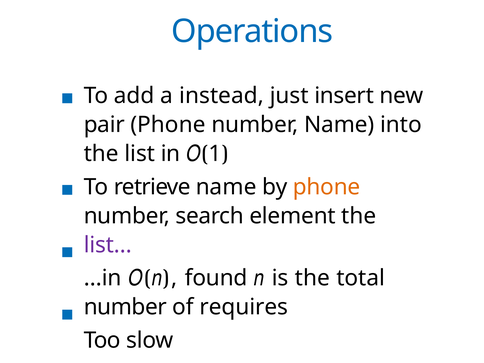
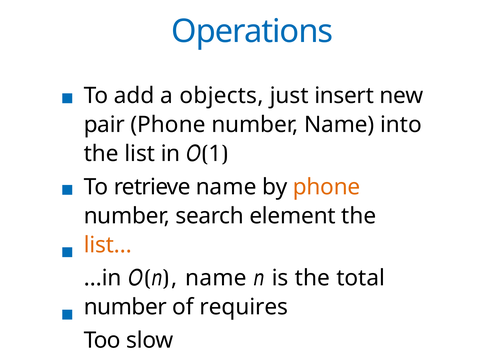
instead: instead -> objects (222, 96)
list colour: purple -> orange (108, 245)
found: found -> name (216, 278)
